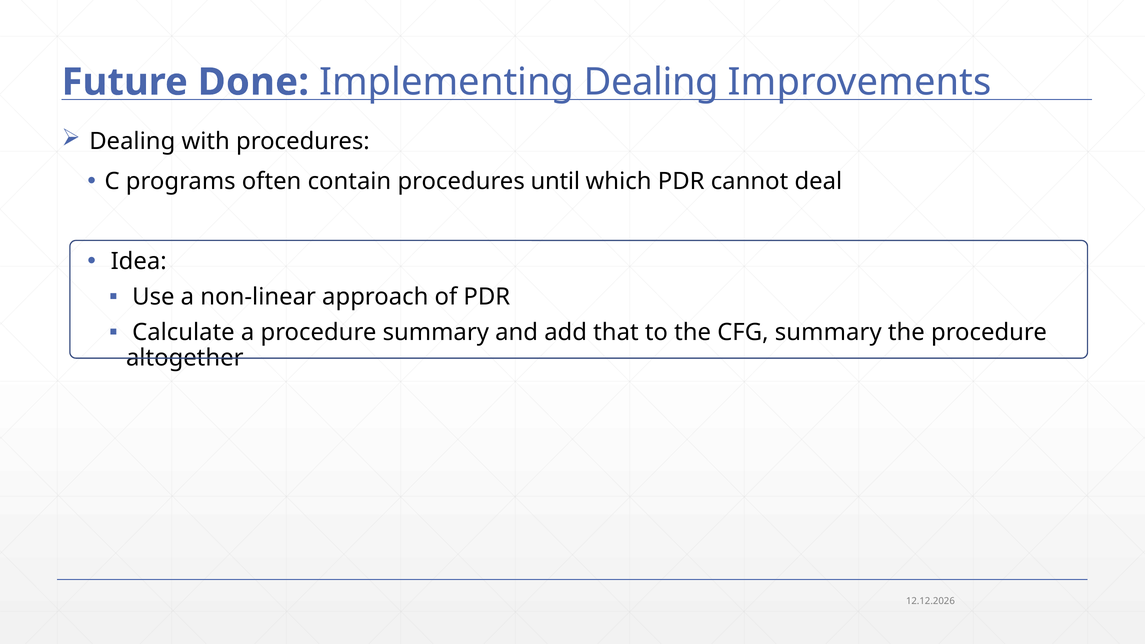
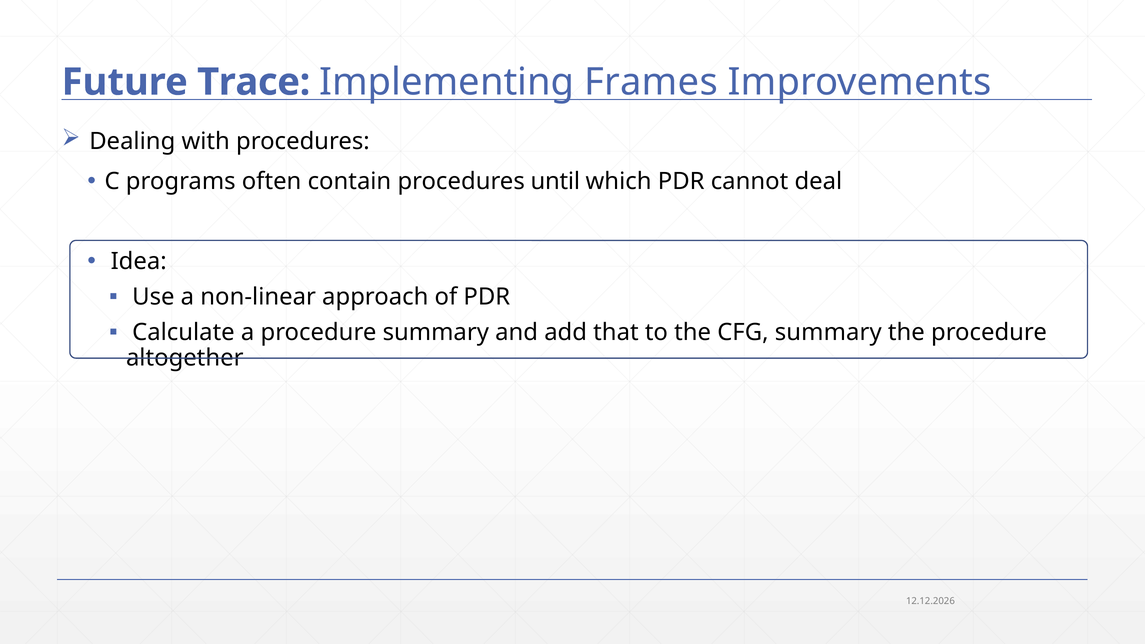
Done: Done -> Trace (254, 82)
Implementing Dealing: Dealing -> Frames (651, 82)
